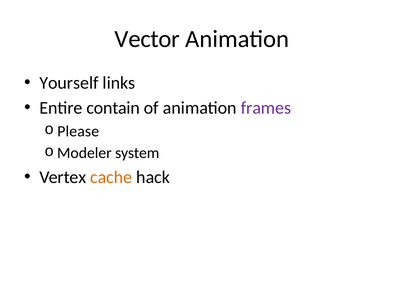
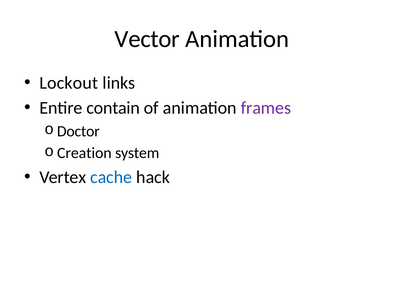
Yourself: Yourself -> Lockout (69, 83)
Please: Please -> Doctor (78, 131)
Modeler: Modeler -> Creation (84, 153)
cache colour: orange -> blue (111, 177)
